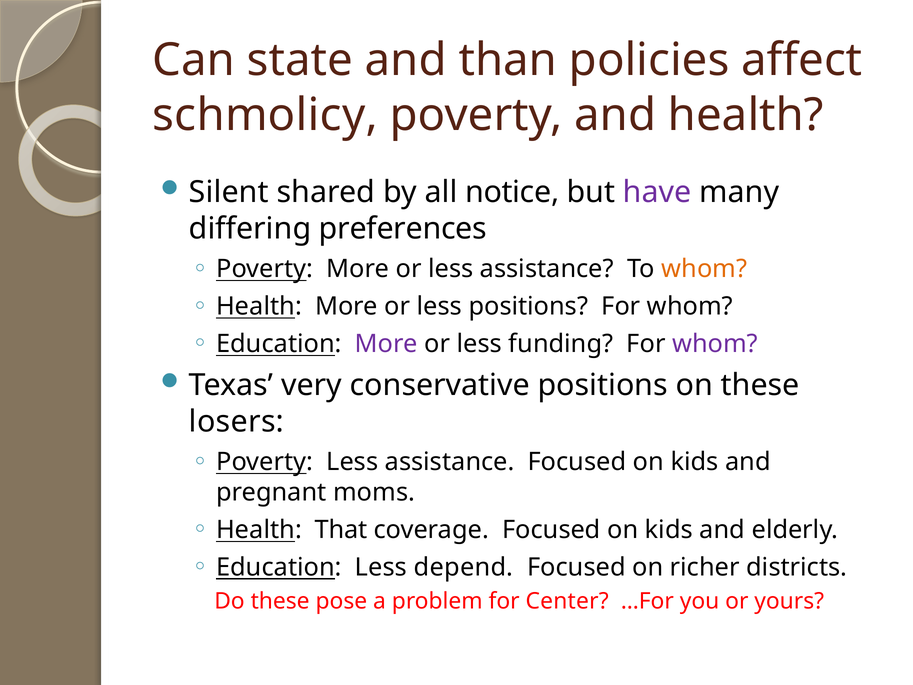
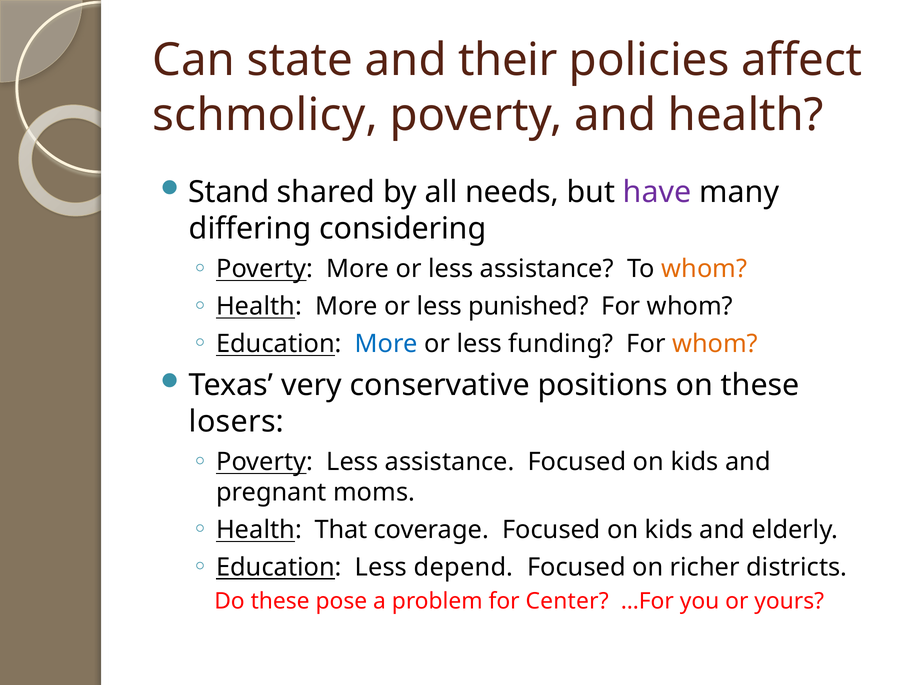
than: than -> their (508, 60)
Silent: Silent -> Stand (229, 192)
notice: notice -> needs (512, 192)
preferences: preferences -> considering (403, 229)
less positions: positions -> punished (529, 306)
More colour: purple -> blue (386, 344)
whom colour: purple -> orange (715, 344)
